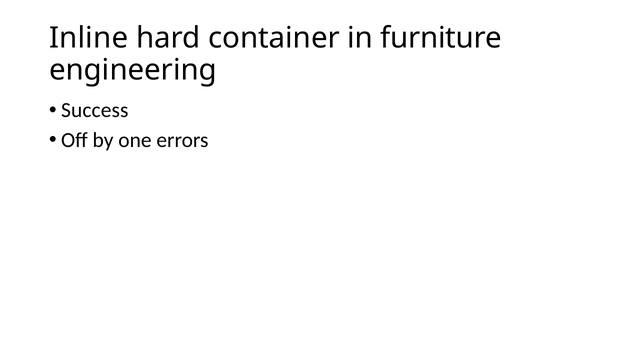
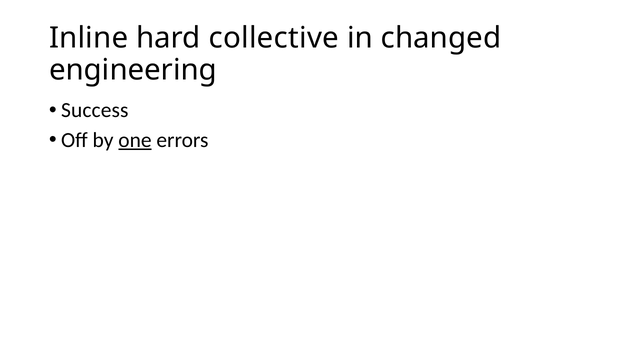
container: container -> collective (274, 38)
furniture: furniture -> changed (441, 38)
one underline: none -> present (135, 140)
